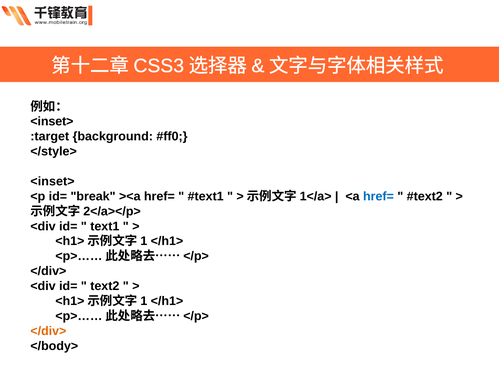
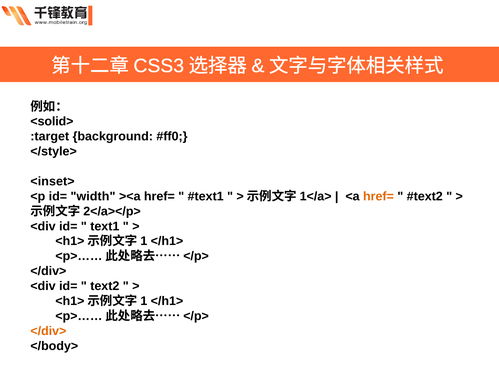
<inset>: <inset> -> <solid> (52, 122)
break: break -> width (93, 196)
href= colour: blue -> orange (378, 196)
